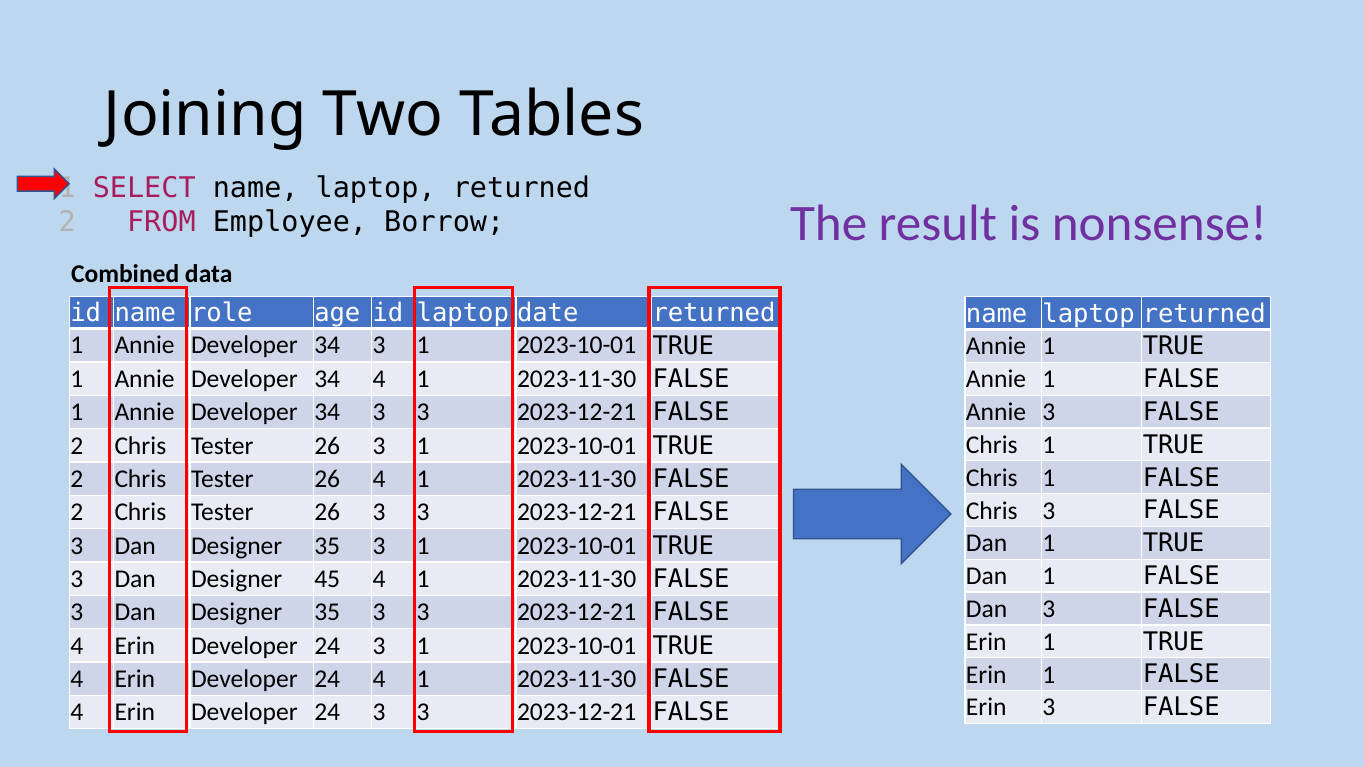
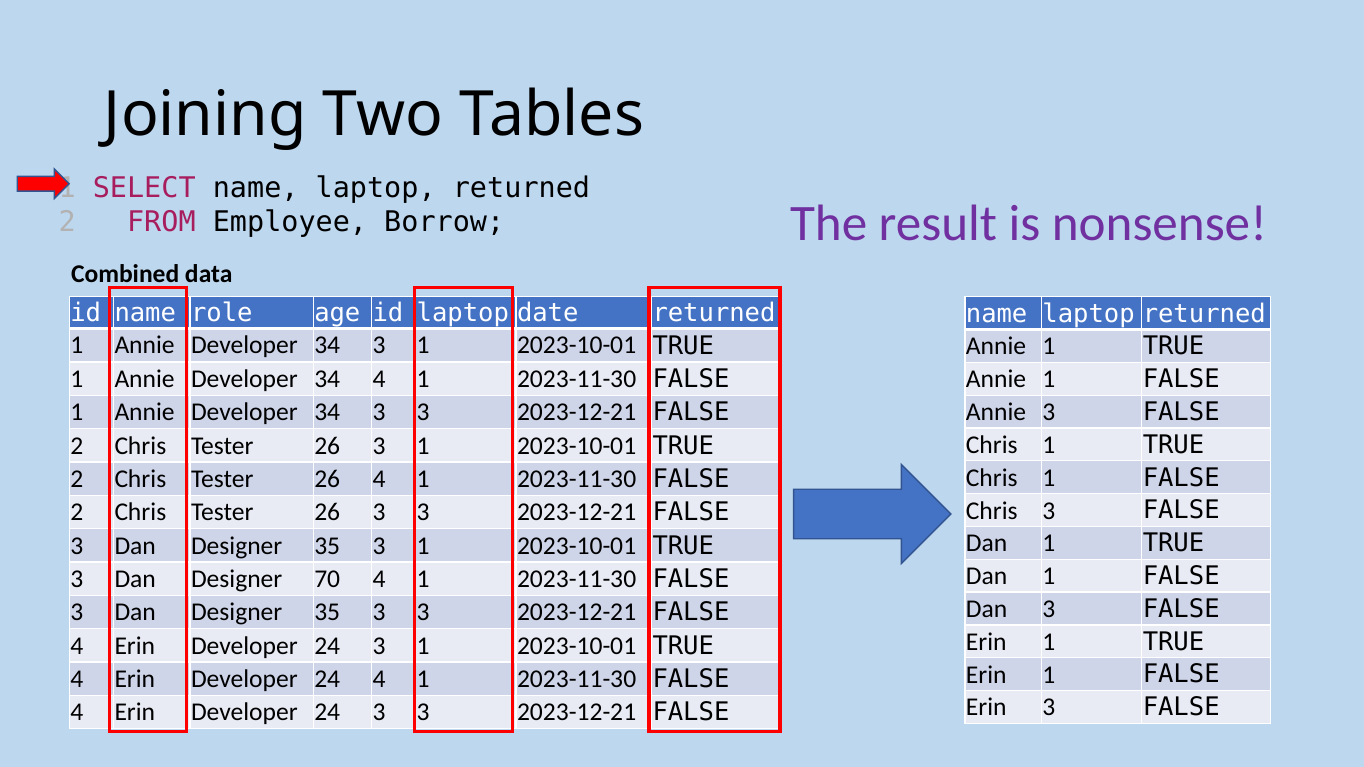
45: 45 -> 70 (327, 579)
